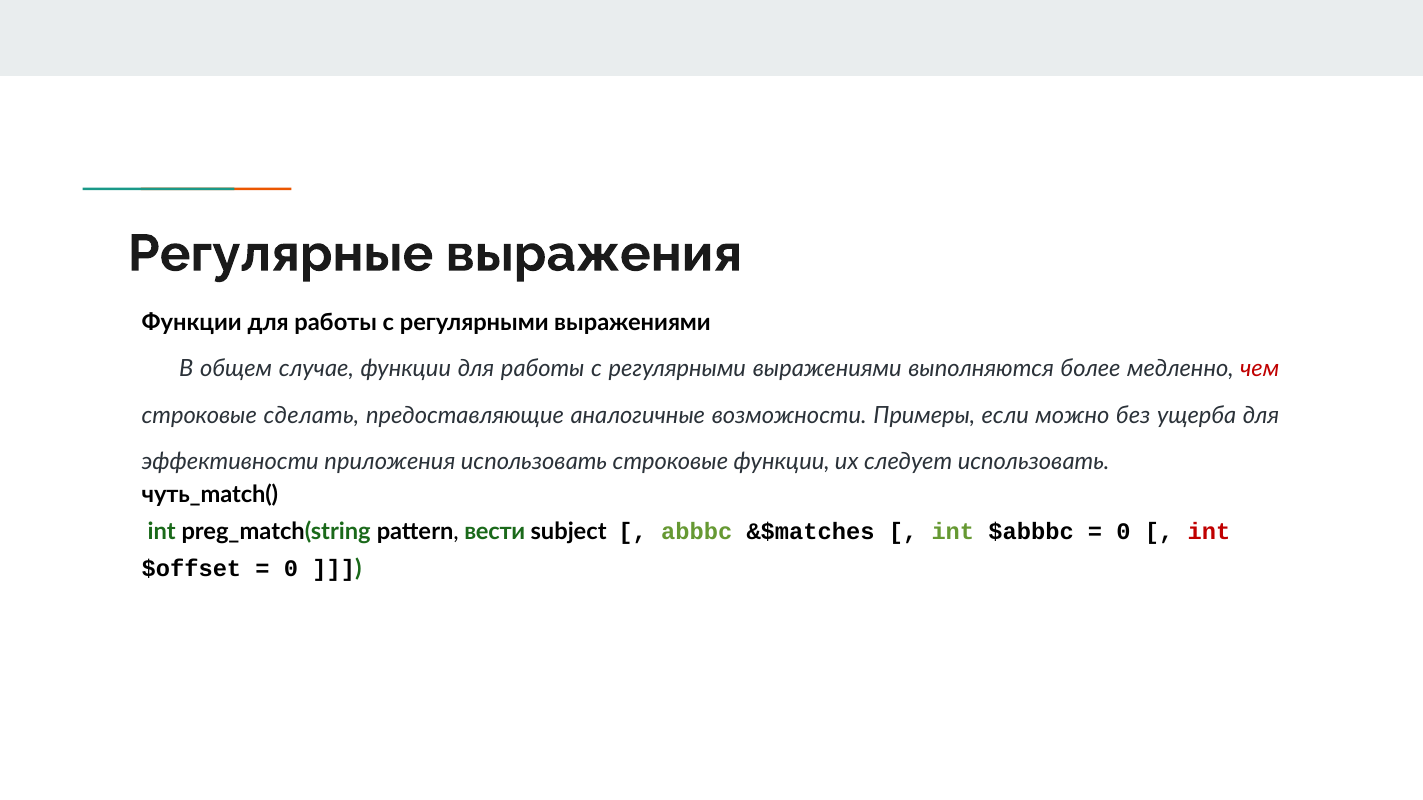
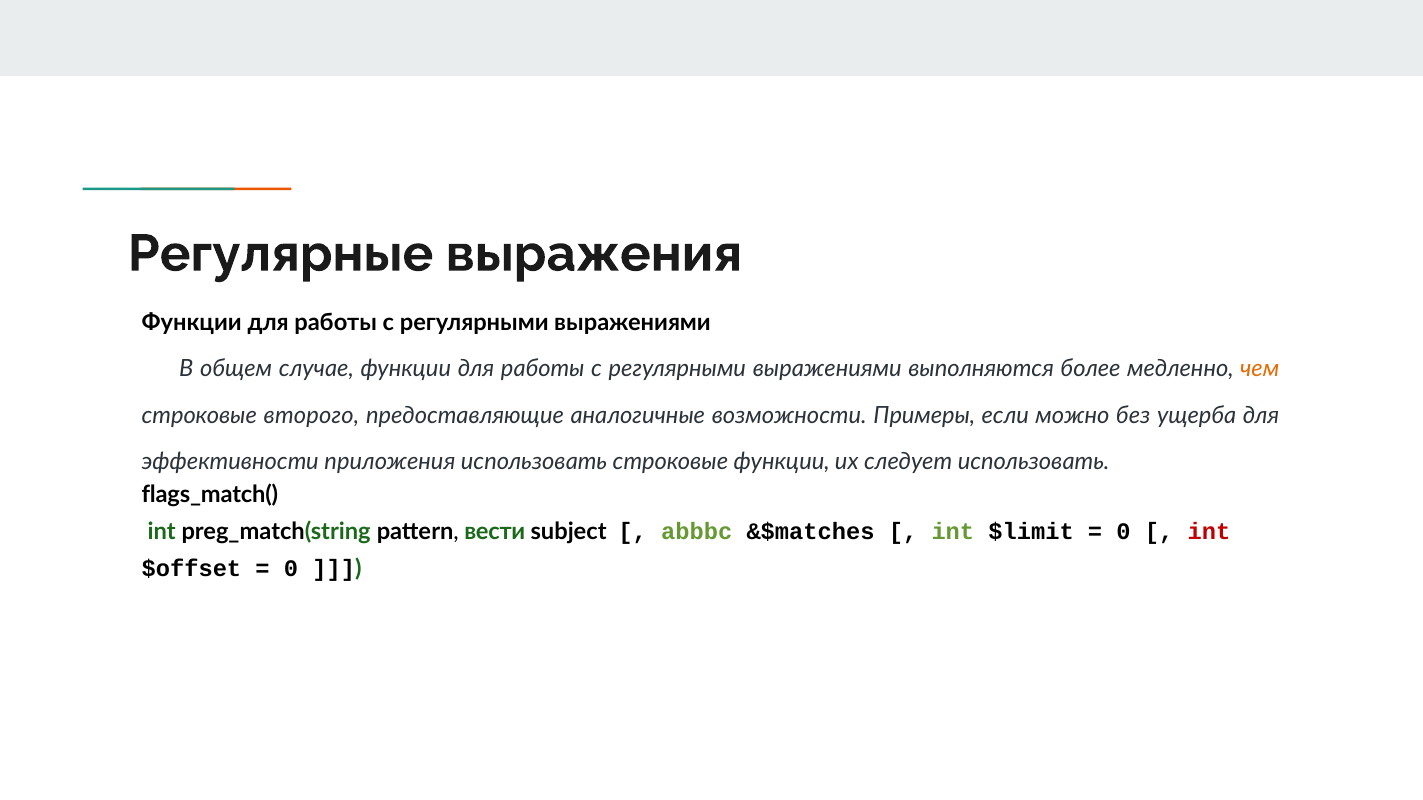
чем colour: red -> orange (1260, 369)
сделать: сделать -> второго (311, 416)
чуть_match(: чуть_match( -> flags_match( (210, 495)
$abbbc: $abbbc -> $limit (1031, 532)
